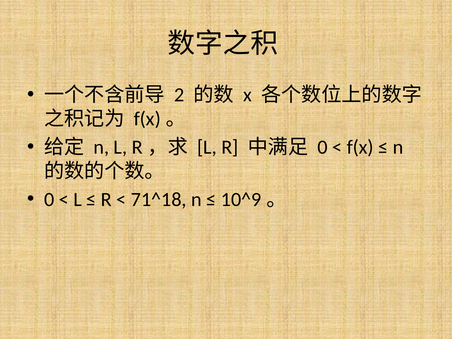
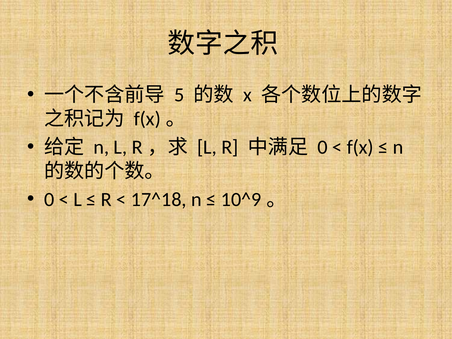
2: 2 -> 5 (179, 95)
71^18: 71^18 -> 17^18 (159, 199)
